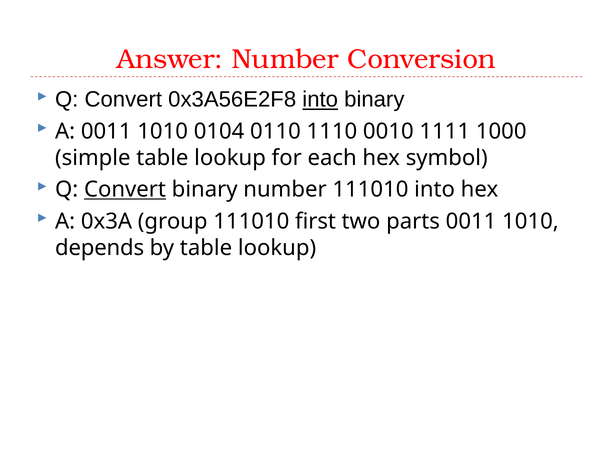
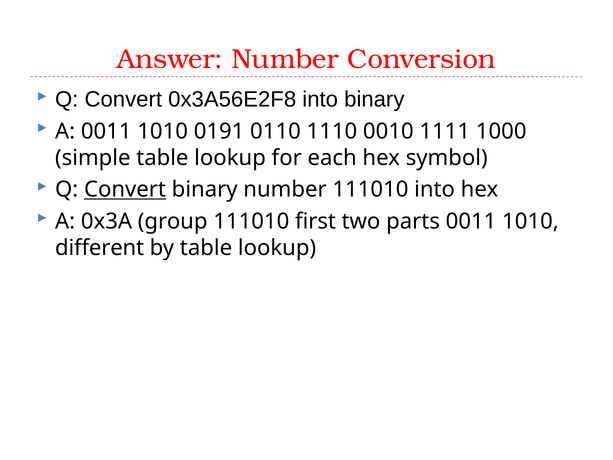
into underline: present -> none (320, 100)
0104: 0104 -> 0191 (219, 131)
depends: depends -> different (100, 248)
